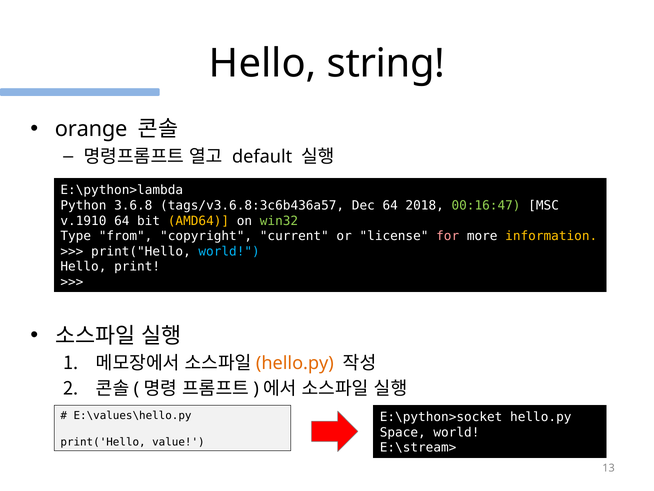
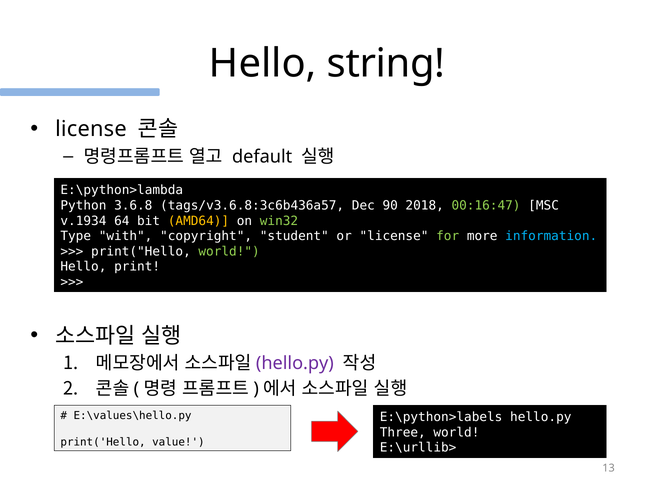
orange: orange -> license (91, 129)
Dec 64: 64 -> 90 (390, 205)
v.1910: v.1910 -> v.1934 (83, 221)
from: from -> with (126, 236)
current: current -> student (294, 236)
for colour: pink -> light green (448, 236)
information colour: yellow -> light blue (551, 236)
world colour: light blue -> light green (229, 251)
hello.py colour: orange -> purple (295, 363)
E:\python>socket: E:\python>socket -> E:\python>labels (441, 417)
Space: Space -> Three (403, 432)
E:\stream>: E:\stream> -> E:\urllib> (418, 447)
